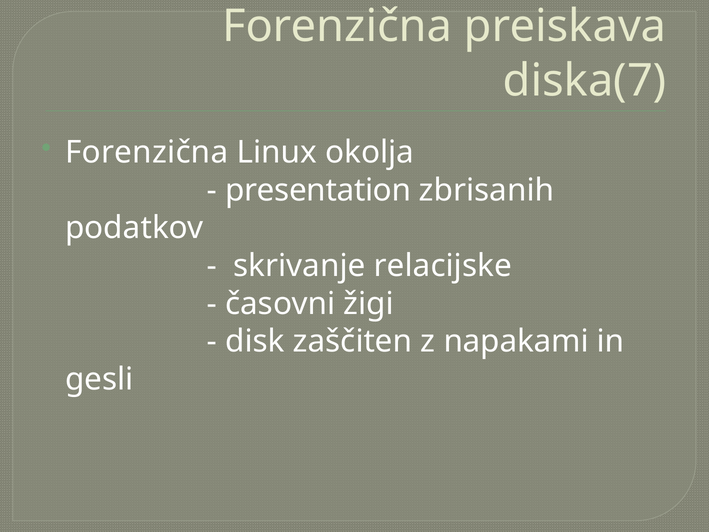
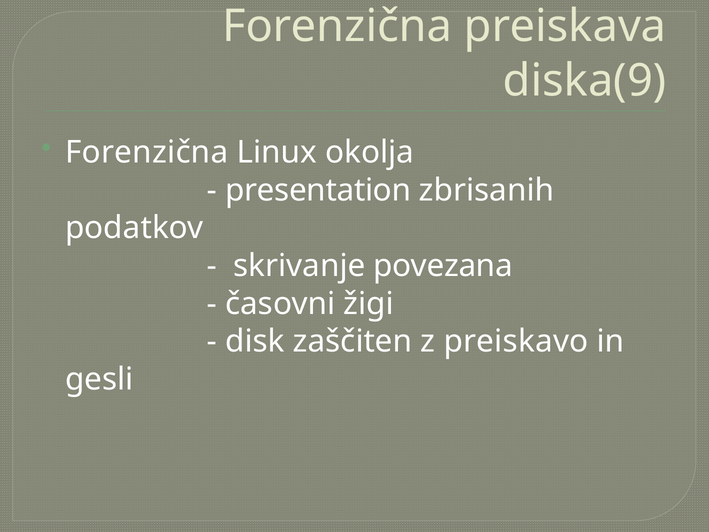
diska(7: diska(7 -> diska(9 (585, 81)
relacijske: relacijske -> povezana (443, 266)
napakami: napakami -> preiskavo (516, 341)
